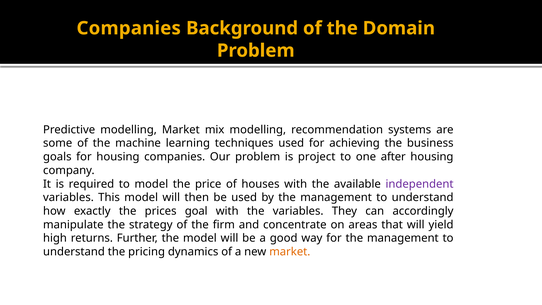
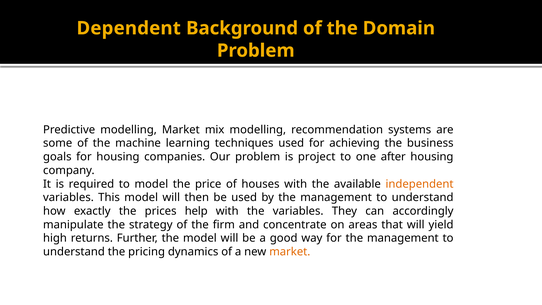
Companies: Companies -> Dependent (129, 28)
independent colour: purple -> orange (420, 184)
goal: goal -> help (196, 211)
